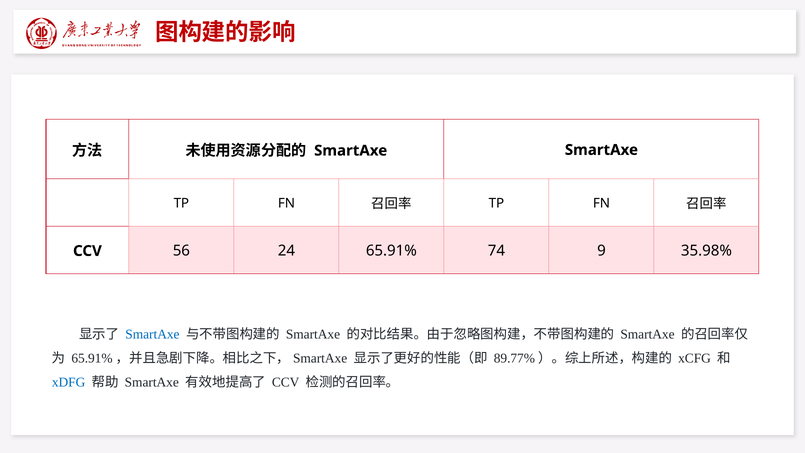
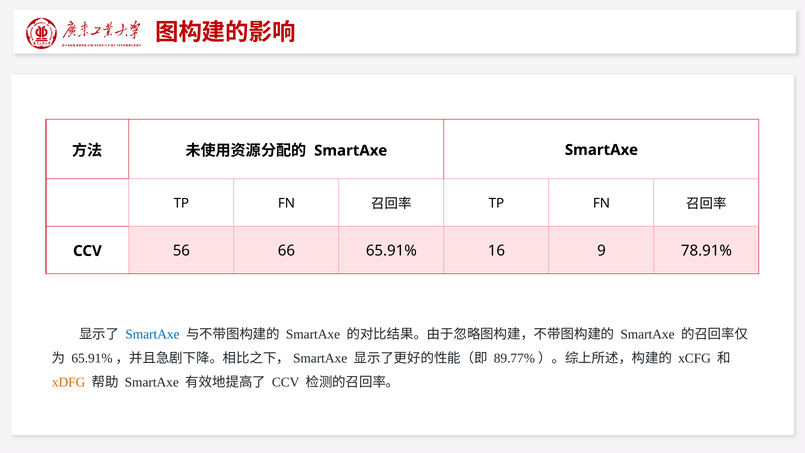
24: 24 -> 66 (286, 251)
74: 74 -> 16 (496, 251)
35.98%: 35.98% -> 78.91% (706, 251)
xDFG colour: blue -> orange (69, 382)
